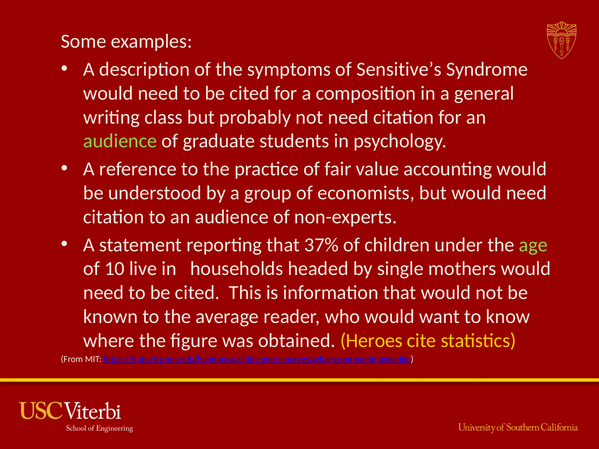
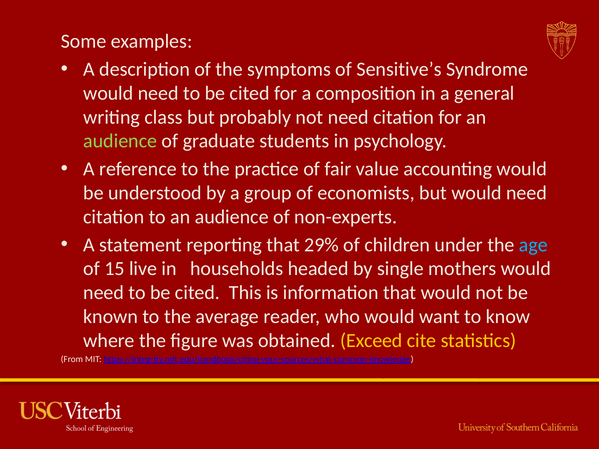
37%: 37% -> 29% (322, 245)
age colour: light green -> light blue (533, 245)
10: 10 -> 15 (114, 269)
Heroes: Heroes -> Exceed (371, 341)
